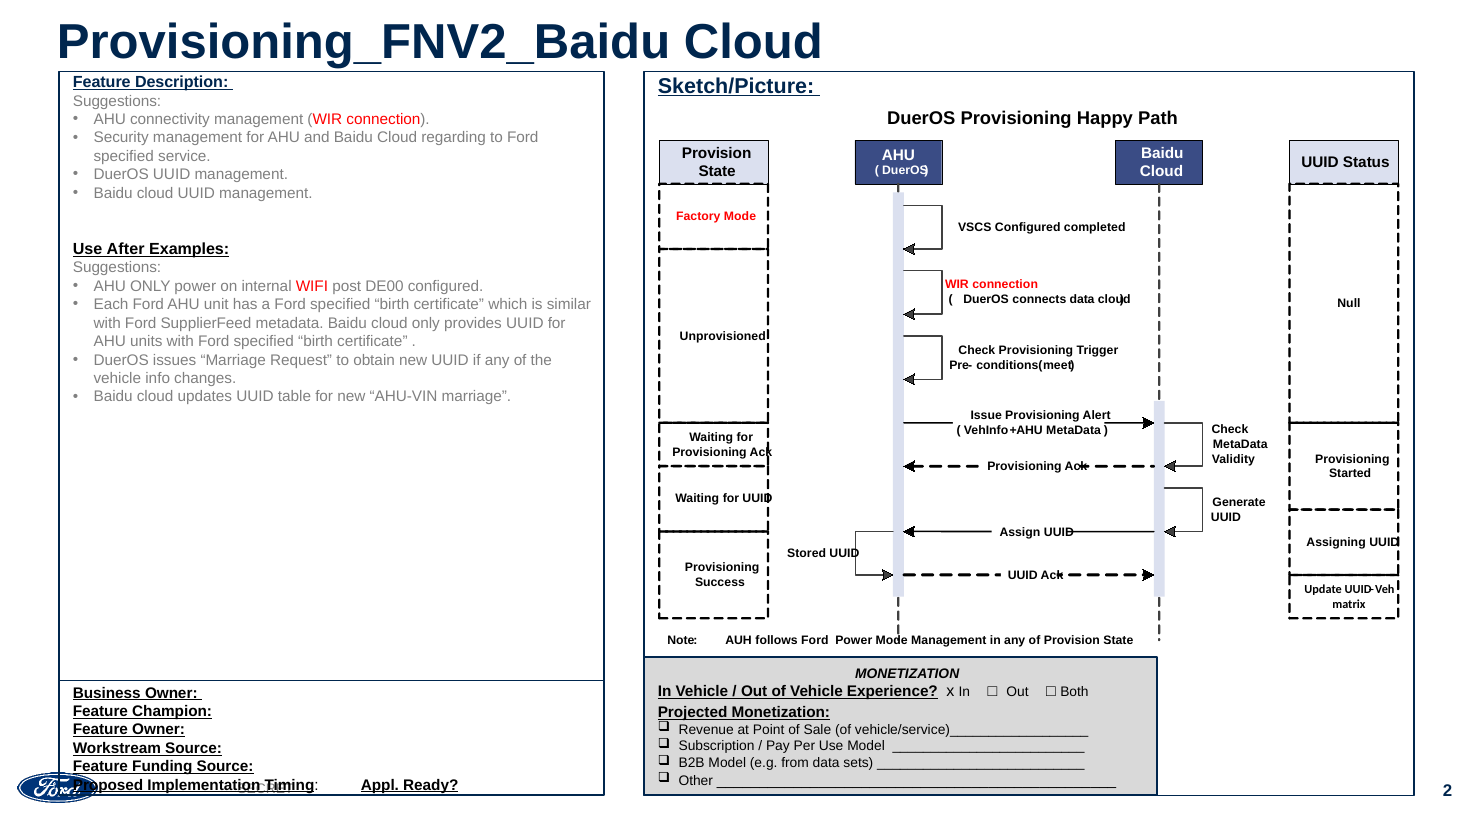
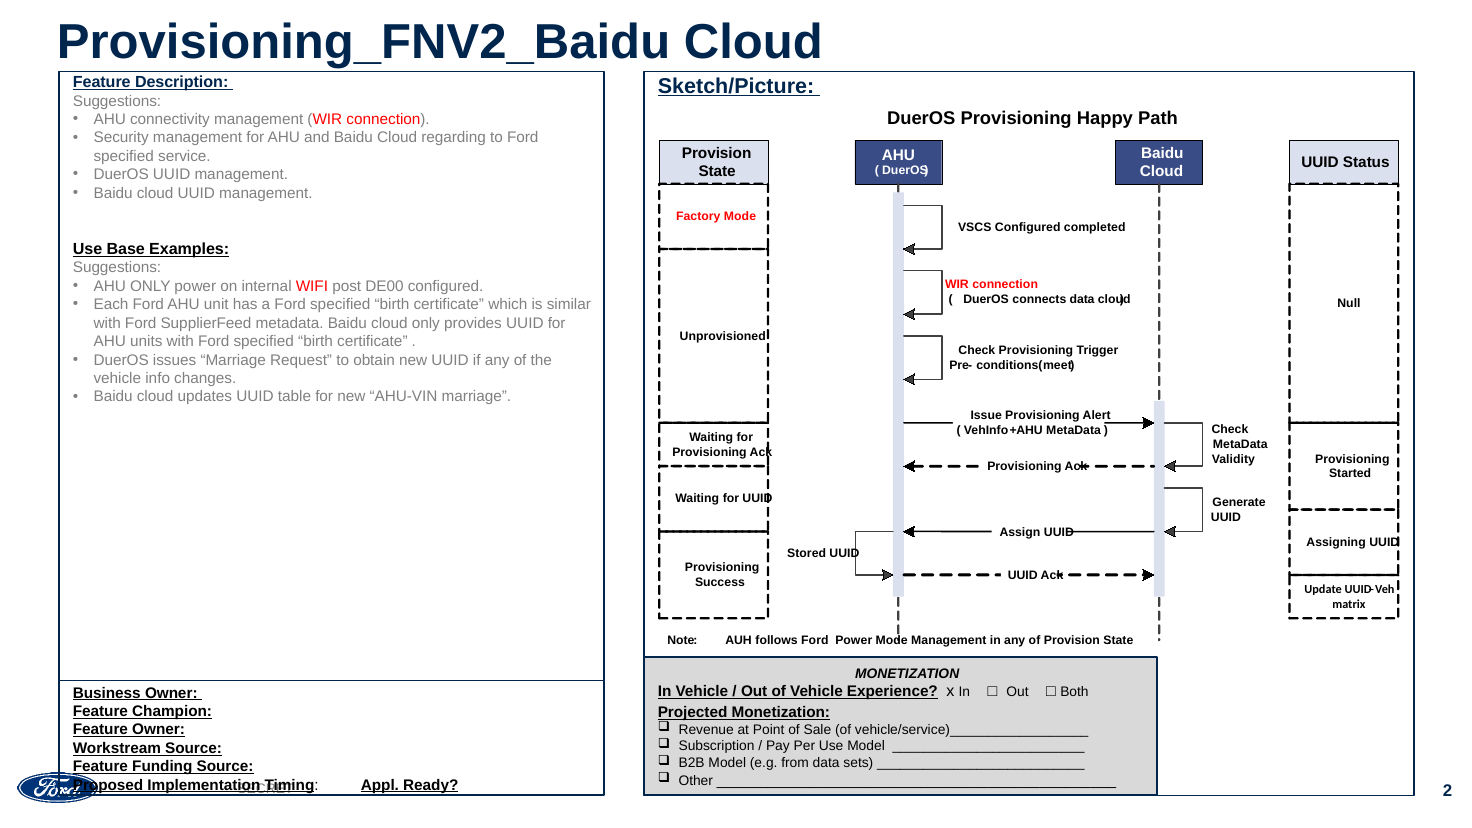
After: After -> Base (126, 249)
